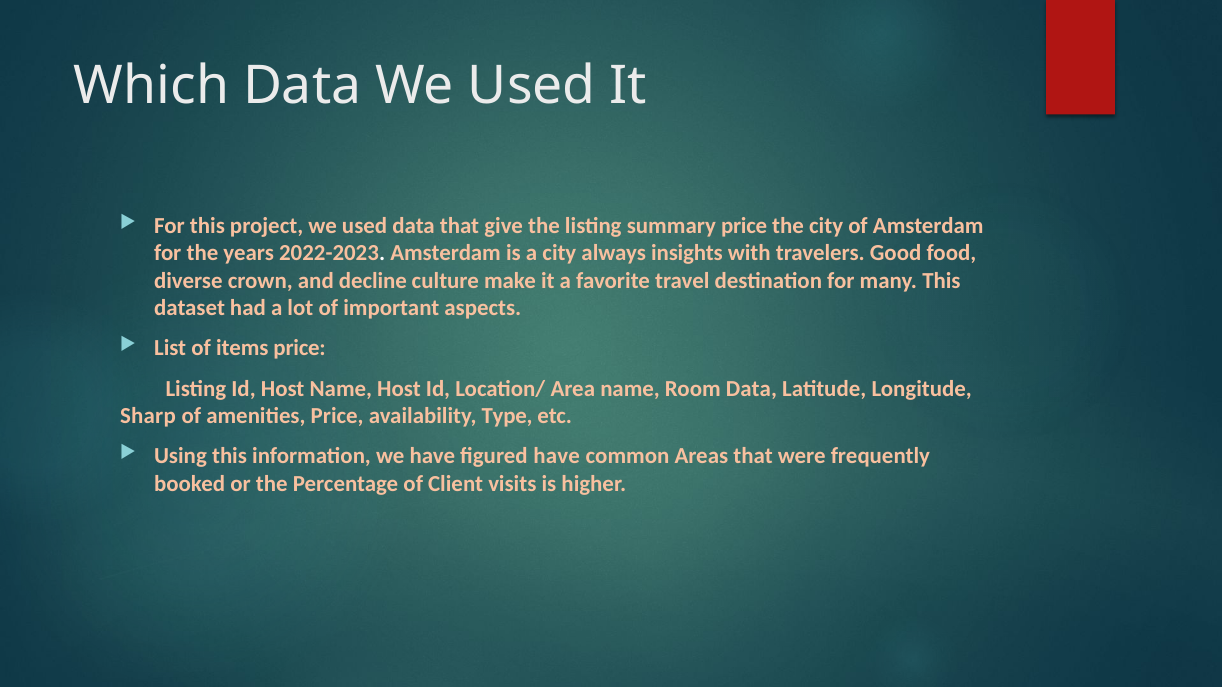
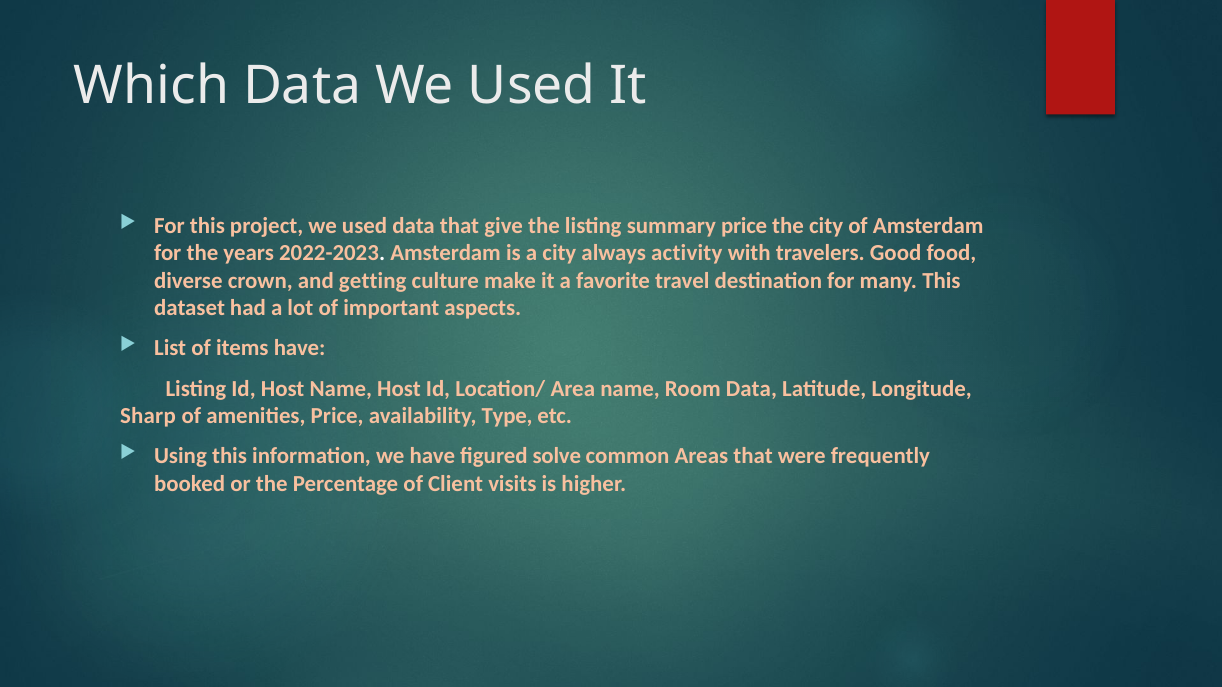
insights: insights -> activity (687, 253)
decline: decline -> getting (373, 281)
items price: price -> have (300, 348)
figured have: have -> solve (557, 456)
